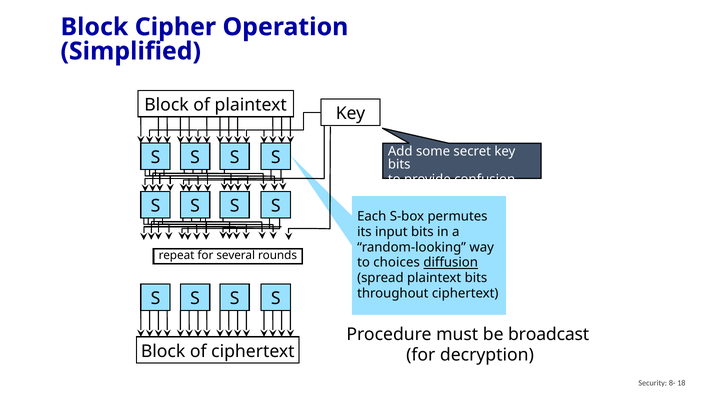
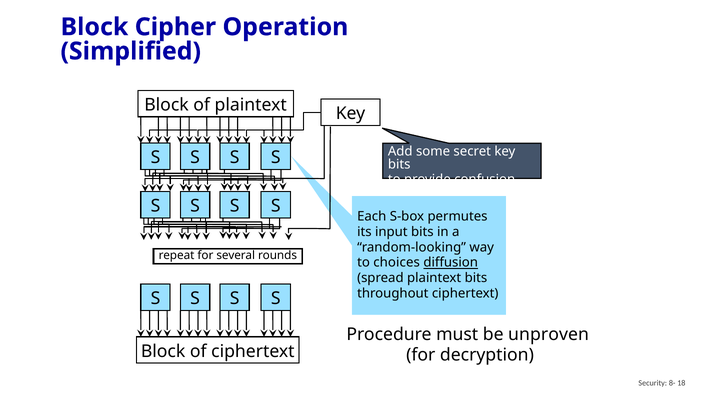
broadcast: broadcast -> unproven (549, 335)
